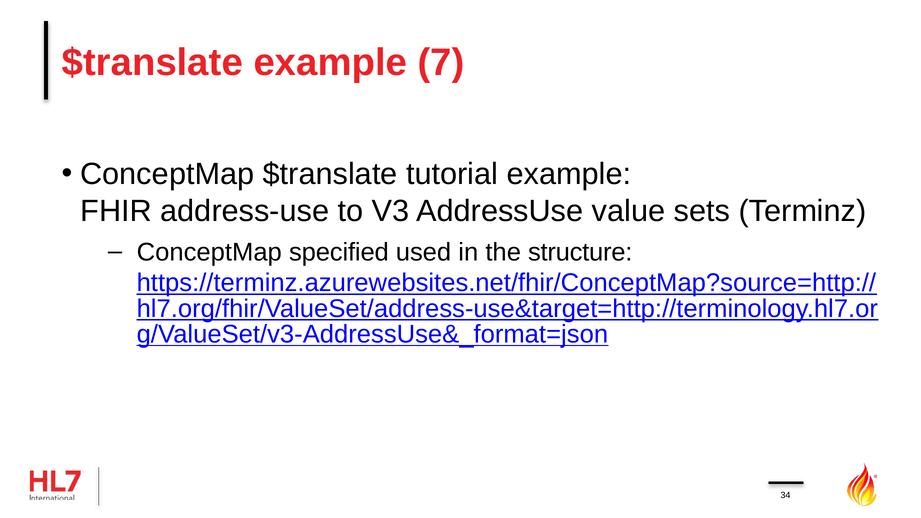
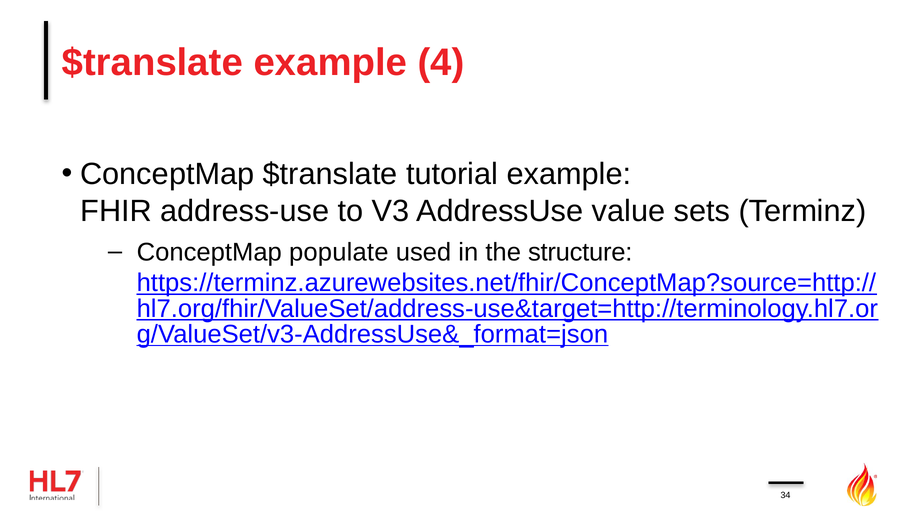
7: 7 -> 4 (441, 63)
specified: specified -> populate (339, 252)
